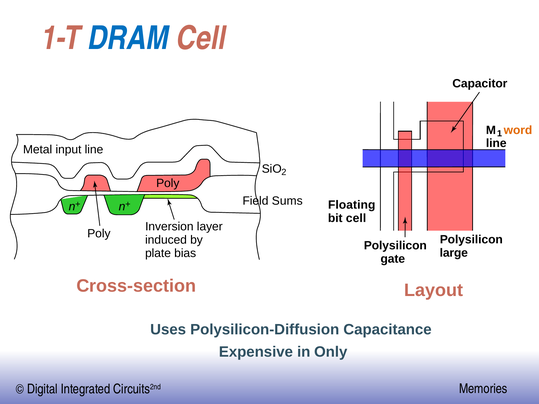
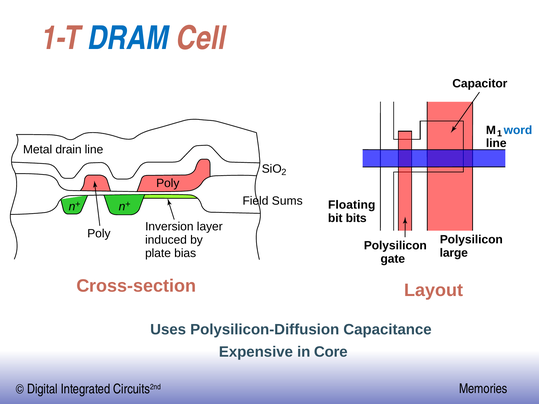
word colour: orange -> blue (518, 130)
input: input -> drain (69, 150)
bit cell: cell -> bits (356, 218)
Only: Only -> Core (331, 352)
